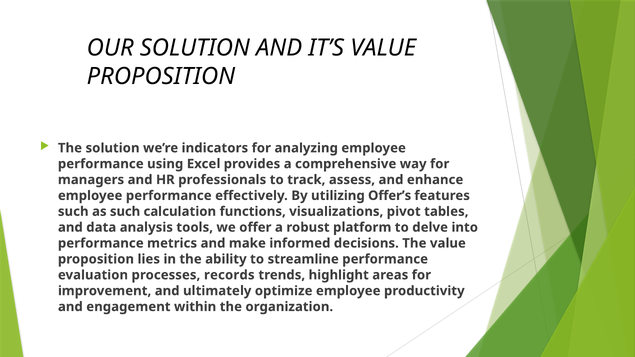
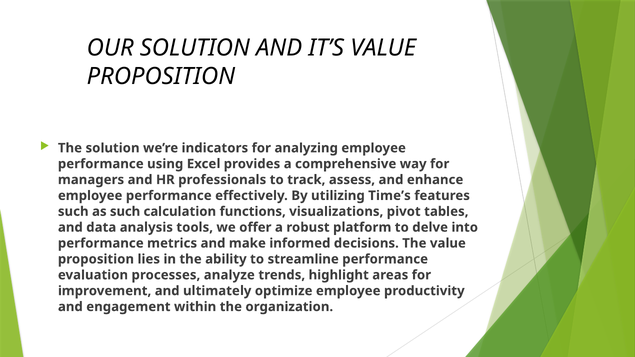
Offer’s: Offer’s -> Time’s (389, 196)
records: records -> analyze (229, 275)
